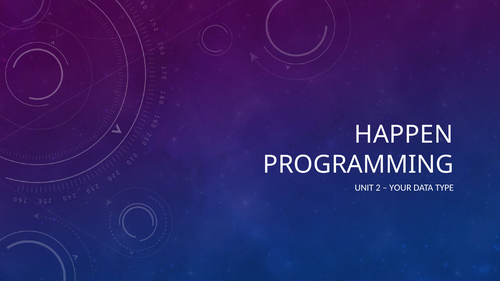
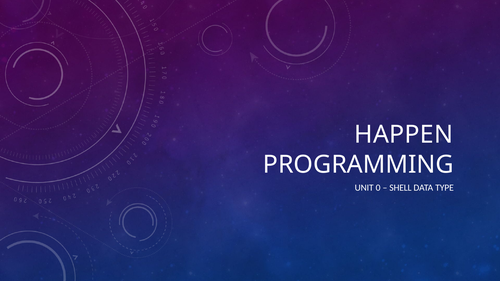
2: 2 -> 0 (378, 188)
YOUR: YOUR -> SHELL (400, 188)
